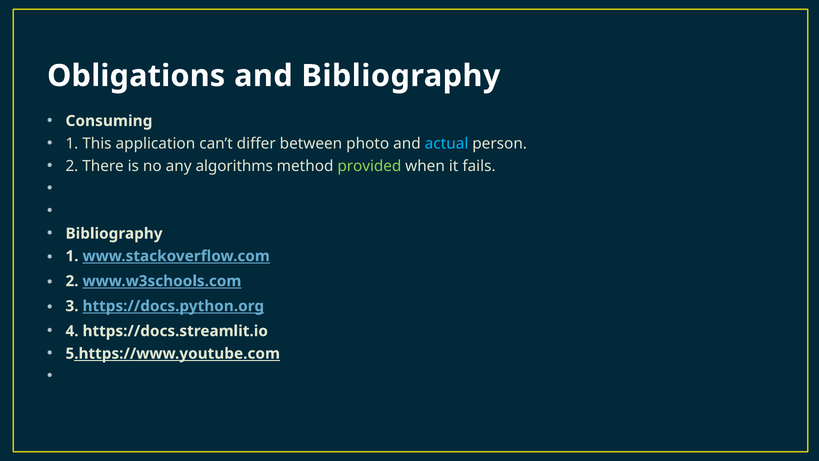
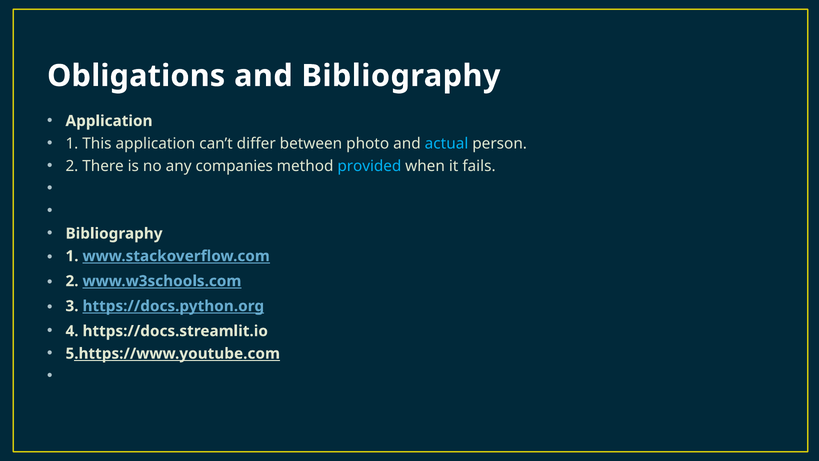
Consuming: Consuming -> Application (109, 121)
algorithms: algorithms -> companies (234, 166)
provided colour: light green -> light blue (369, 166)
